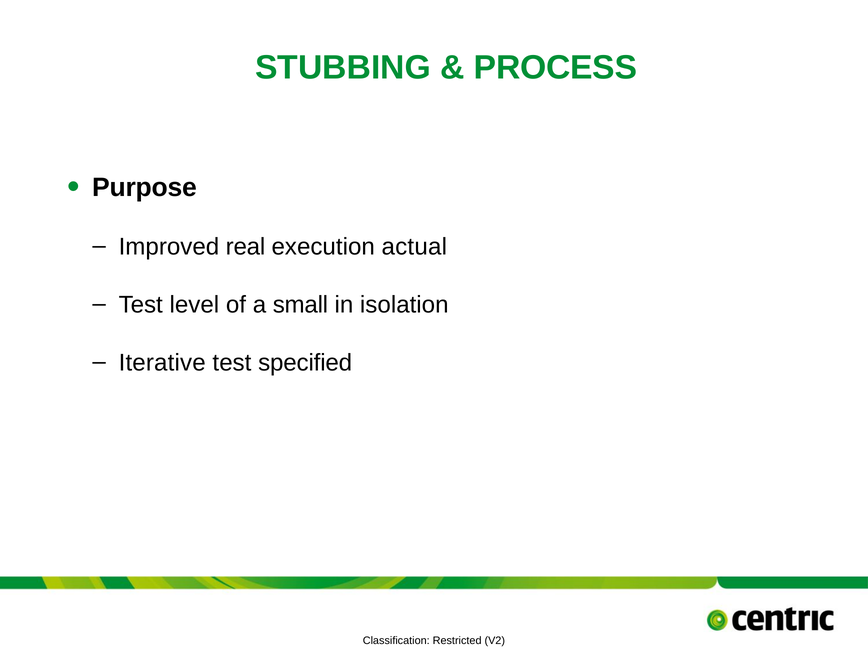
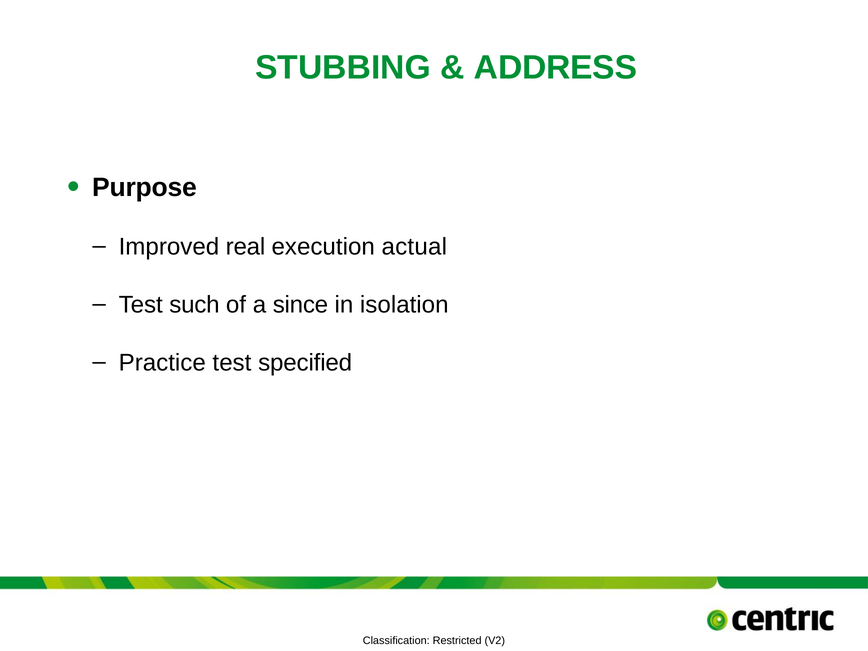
PROCESS: PROCESS -> ADDRESS (556, 67)
level: level -> such (194, 305)
small: small -> since (300, 305)
Iterative: Iterative -> Practice (162, 363)
